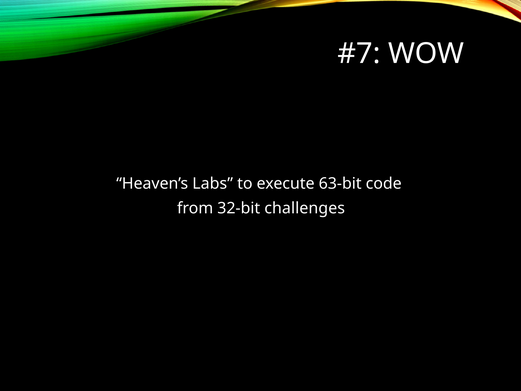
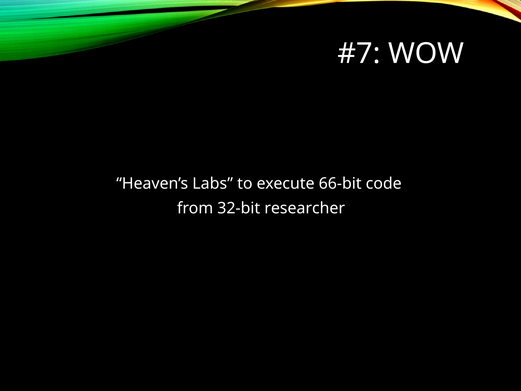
63-bit: 63-bit -> 66-bit (340, 184)
challenges: challenges -> researcher (305, 208)
